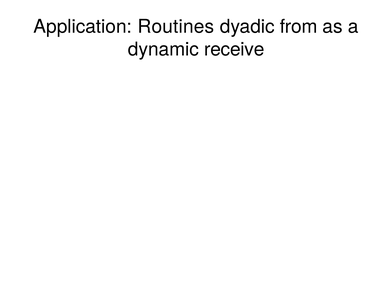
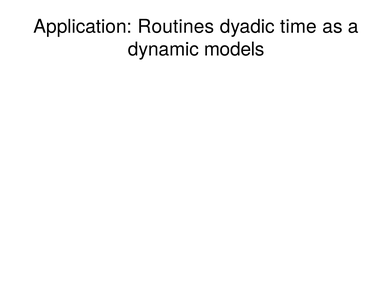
from: from -> time (298, 26)
receive: receive -> models (234, 49)
